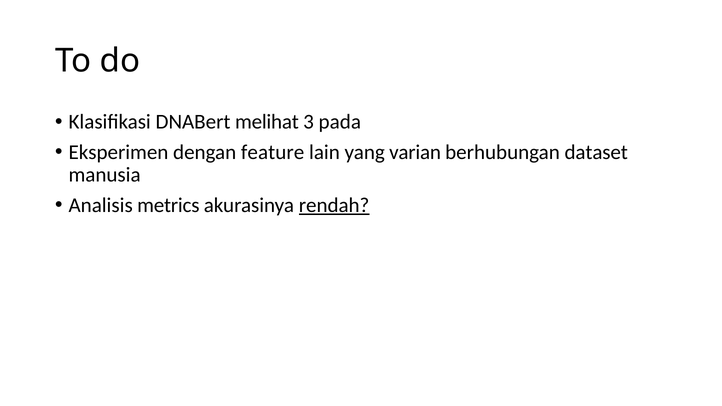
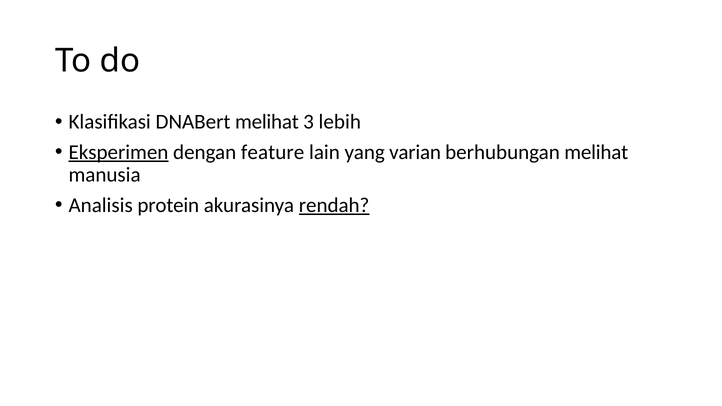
pada: pada -> lebih (340, 122)
Eksperimen underline: none -> present (118, 152)
berhubungan dataset: dataset -> melihat (596, 152)
metrics: metrics -> protein (168, 205)
